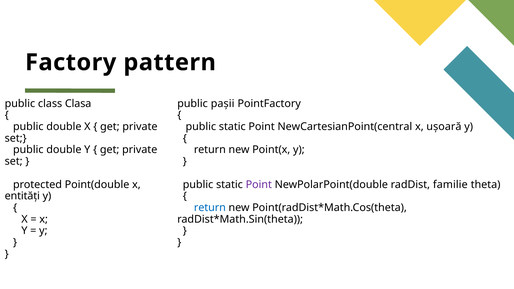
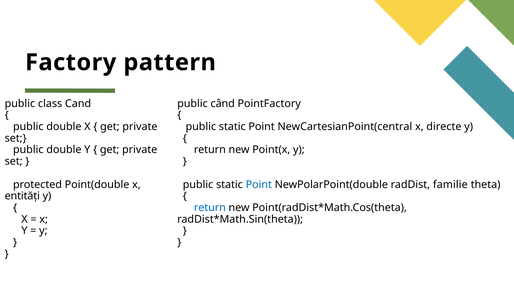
Clasa: Clasa -> Cand (78, 104)
pașii: pașii -> când (223, 104)
ușoară: ușoară -> directe (444, 127)
Point colour: purple -> blue (259, 185)
